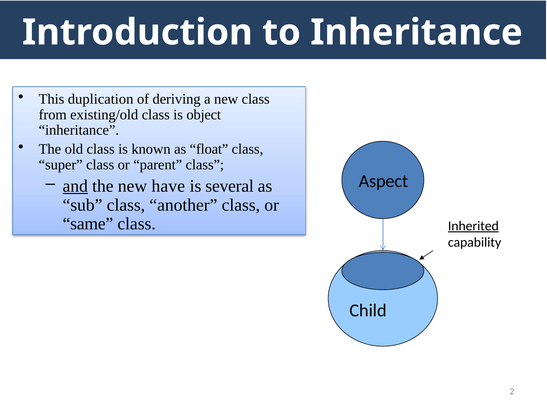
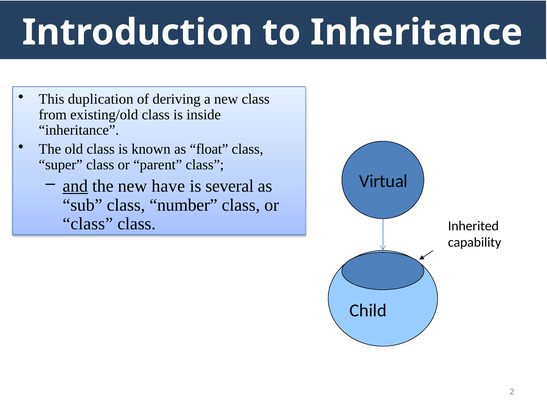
object: object -> inside (204, 115)
Aspect: Aspect -> Virtual (384, 181)
another: another -> number (183, 205)
same: same -> class (88, 224)
Inherited underline: present -> none (473, 226)
